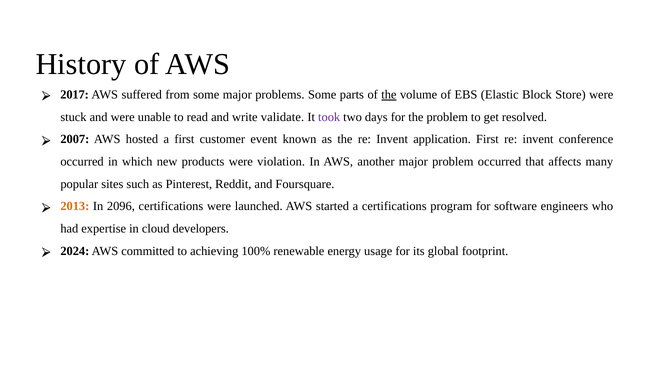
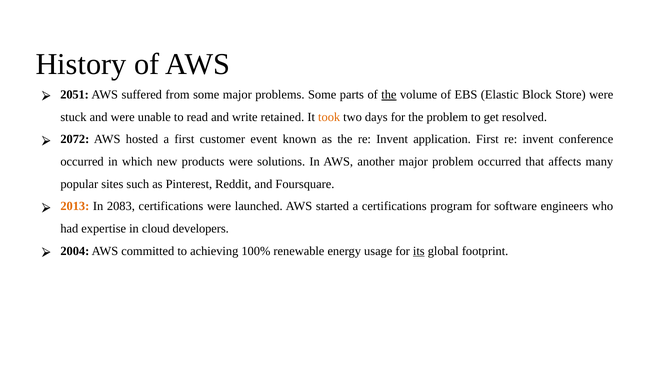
2017: 2017 -> 2051 (75, 95)
validate: validate -> retained (283, 117)
took colour: purple -> orange (329, 117)
2007: 2007 -> 2072 (75, 139)
violation: violation -> solutions (281, 162)
2096: 2096 -> 2083 (121, 207)
2024: 2024 -> 2004 (75, 251)
its underline: none -> present (419, 251)
